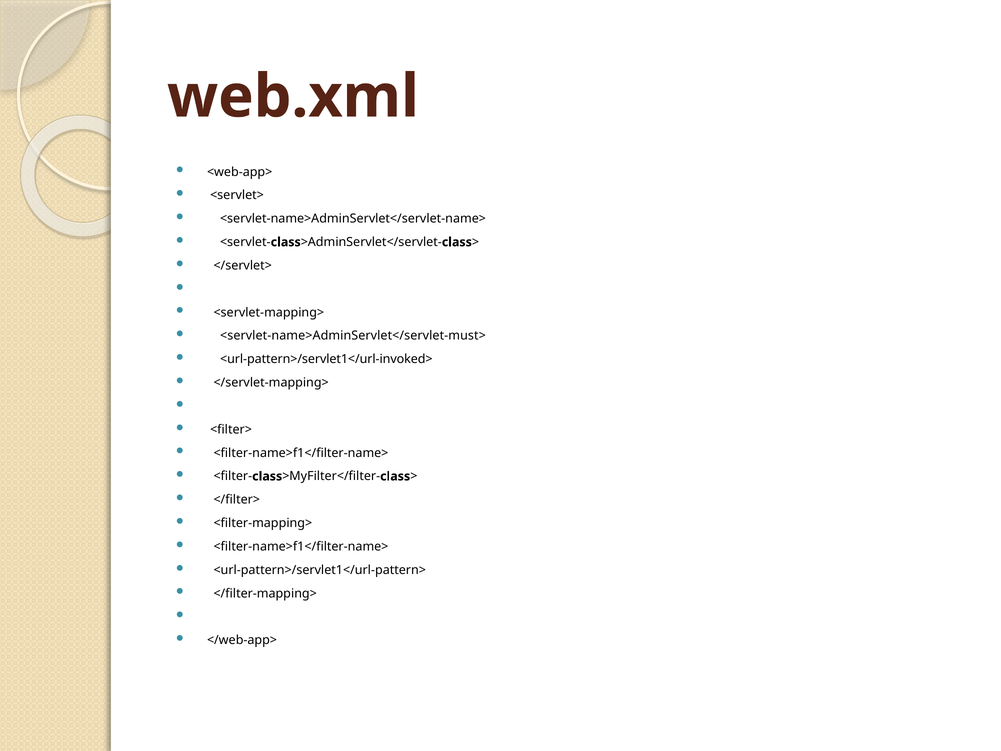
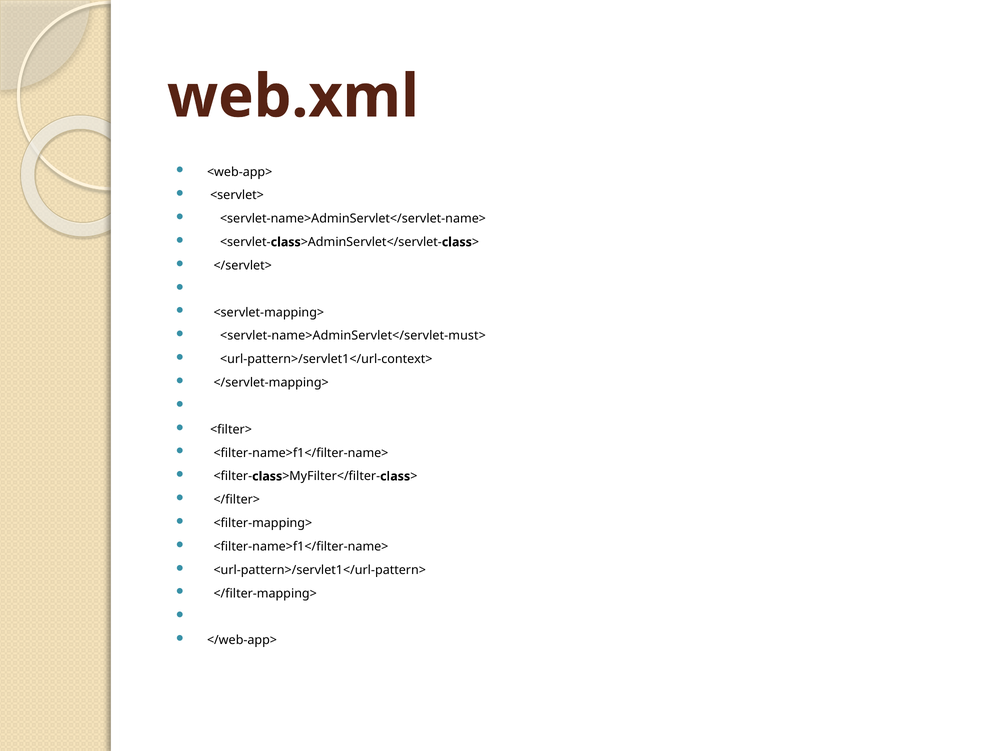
<url-pattern>/servlet1</url-invoked>: <url-pattern>/servlet1</url-invoked> -> <url-pattern>/servlet1</url-context> (326, 359)
